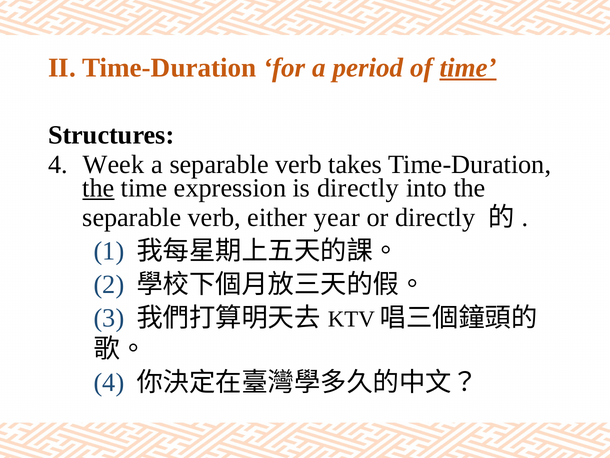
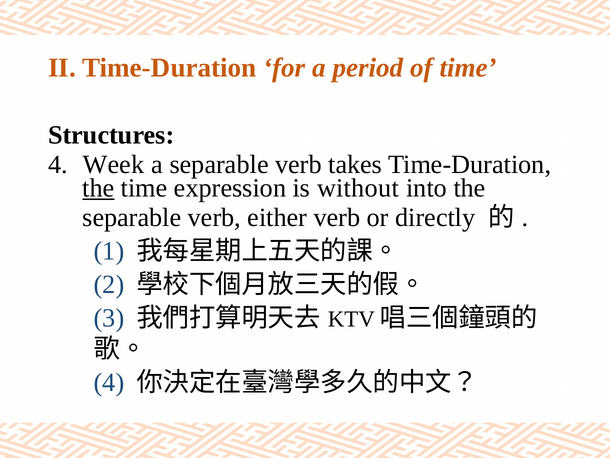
time underline: present -> none (468, 68)
is directly: directly -> without (358, 188)
either year: year -> verb (337, 217)
